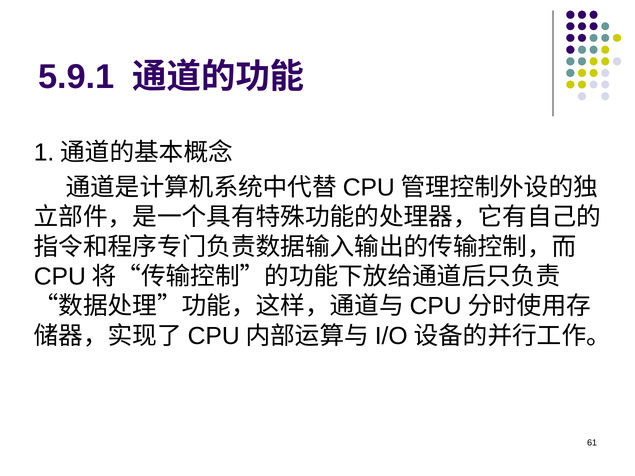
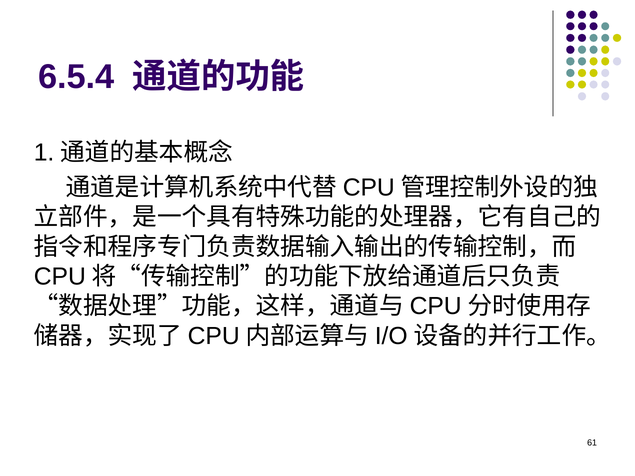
5.9.1: 5.9.1 -> 6.5.4 (76, 77)
